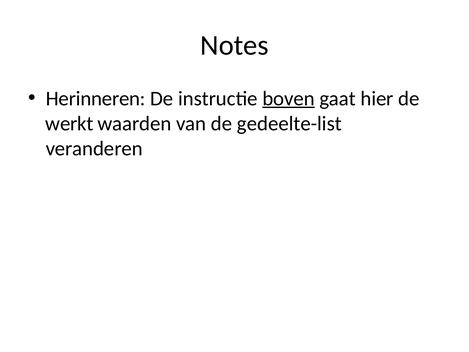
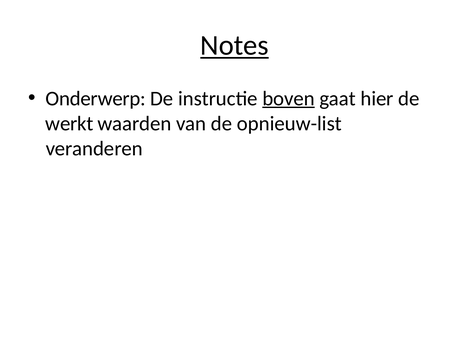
Notes underline: none -> present (235, 45)
Herinneren: Herinneren -> Onderwerp (96, 98)
gedeelte-list: gedeelte-list -> opnieuw-list (289, 123)
